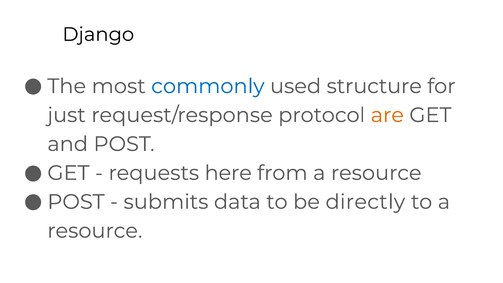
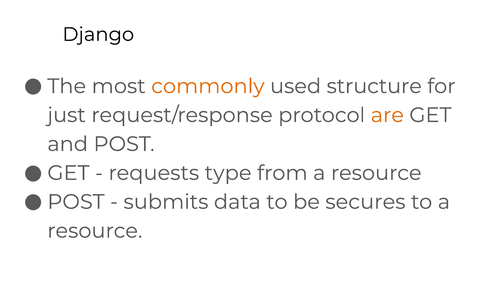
commonly colour: blue -> orange (208, 86)
here: here -> type (228, 173)
directly: directly -> secures (365, 202)
